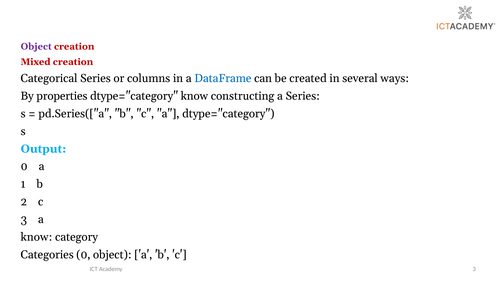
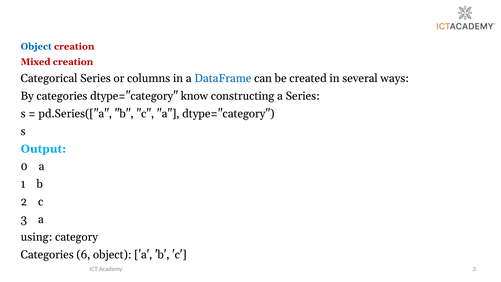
Object colour: purple -> blue (36, 46)
By properties: properties -> categories (62, 96)
know: know -> using (36, 237)
Categories 0: 0 -> 6 (83, 254)
